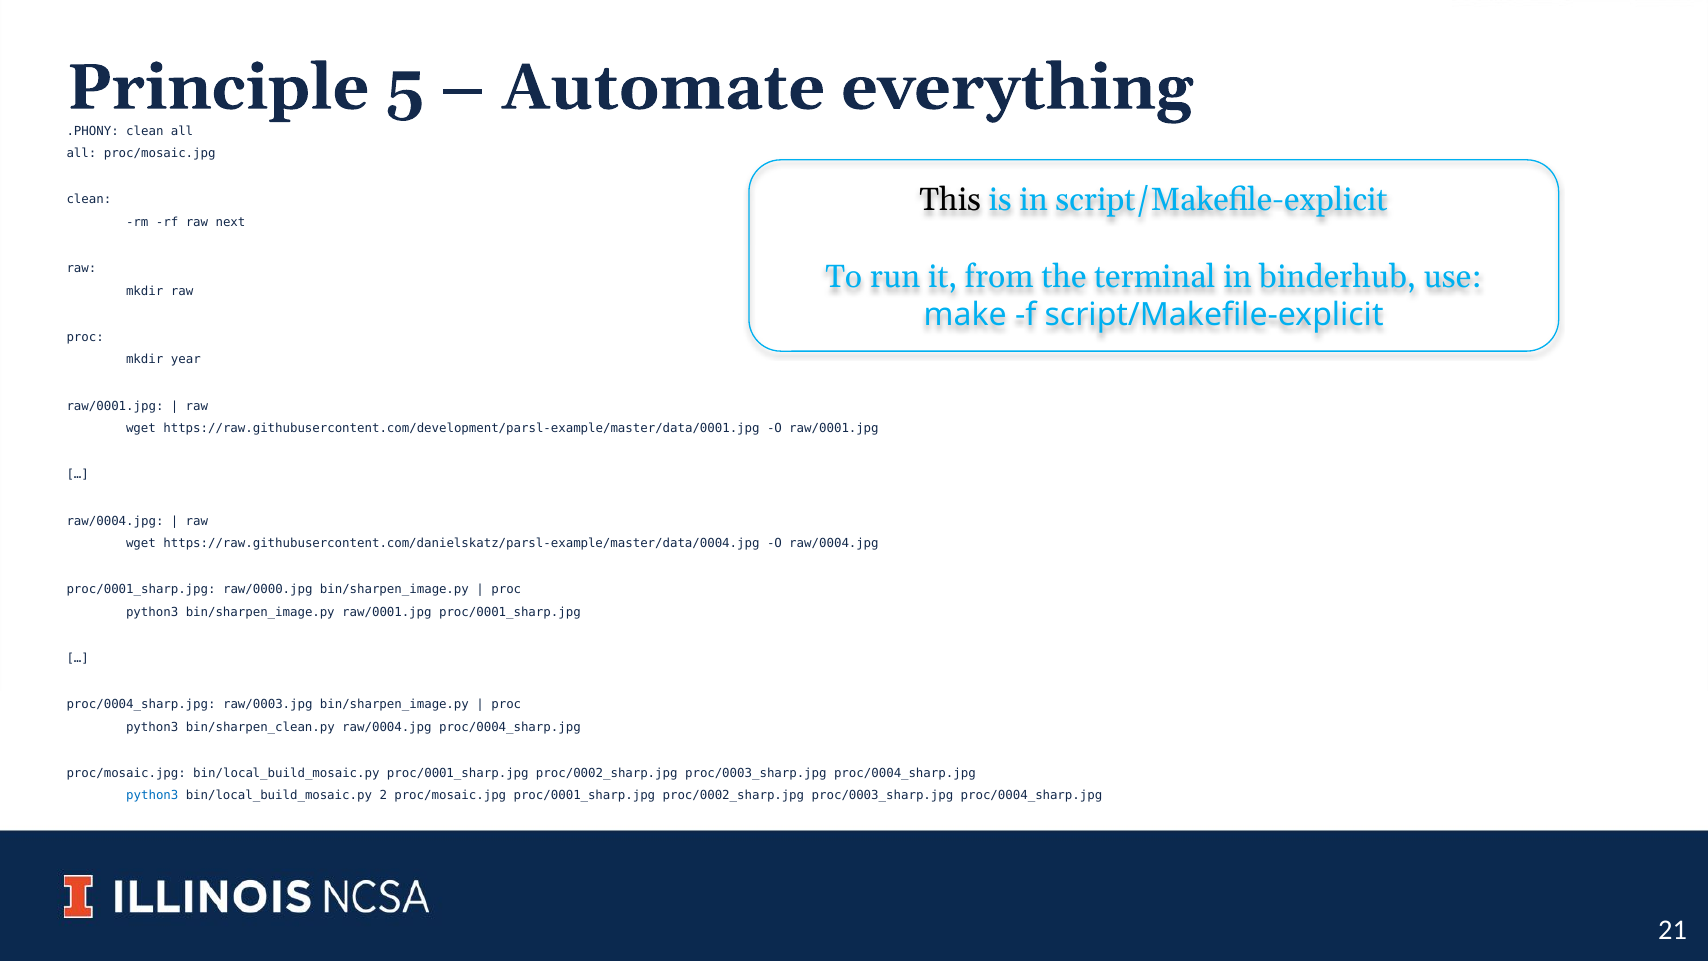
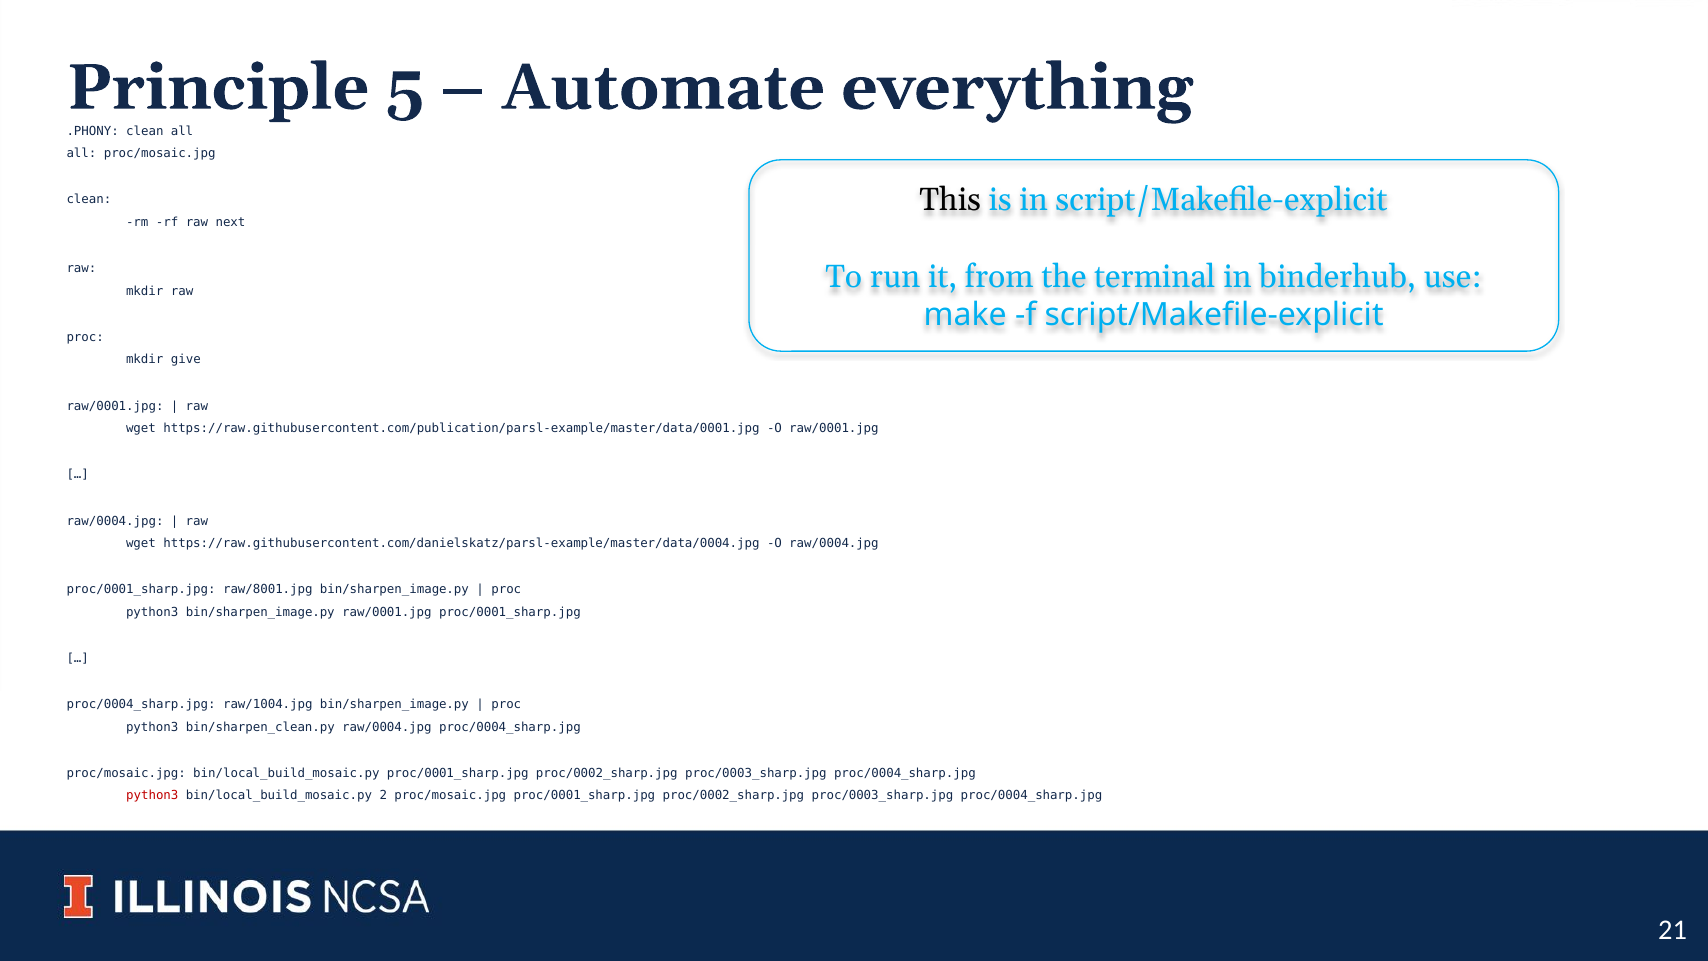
year: year -> give (186, 360)
https://raw.githubusercontent.com/development/parsl-example/master/data/0001.jpg: https://raw.githubusercontent.com/development/parsl-example/master/data/0001.jpg -> https://raw.githubusercontent.com/publication/parsl-example/master/data/0001.jpg (462, 428)
raw/0000.jpg: raw/0000.jpg -> raw/8001.jpg (268, 590)
raw/0003.jpg: raw/0003.jpg -> raw/1004.jpg (268, 705)
python3 colour: blue -> red (152, 796)
